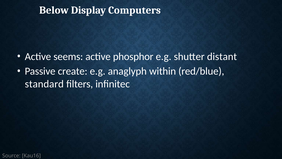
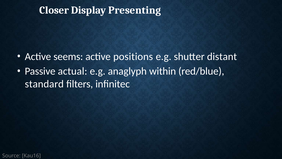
Below: Below -> Closer (54, 10)
Computers: Computers -> Presenting (135, 10)
phosphor: phosphor -> positions (133, 56)
create: create -> actual (73, 71)
